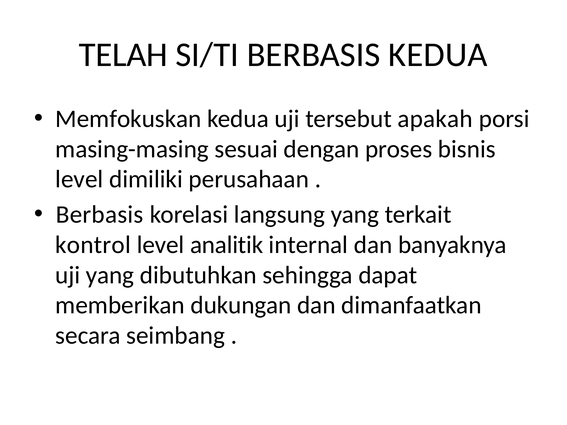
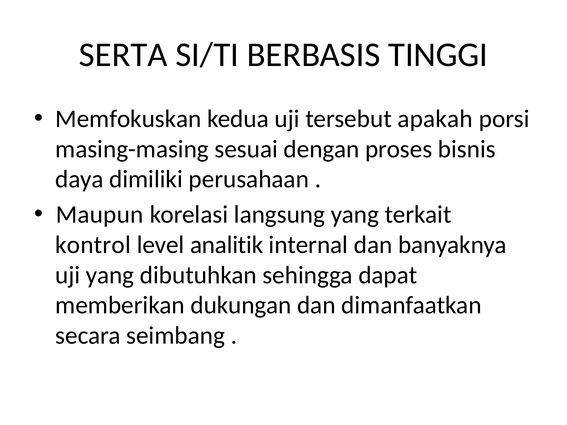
TELAH: TELAH -> SERTA (123, 55)
BERBASIS KEDUA: KEDUA -> TINGGI (438, 55)
level: level -> daya (79, 179)
Berbasis: Berbasis -> Maupun (100, 215)
